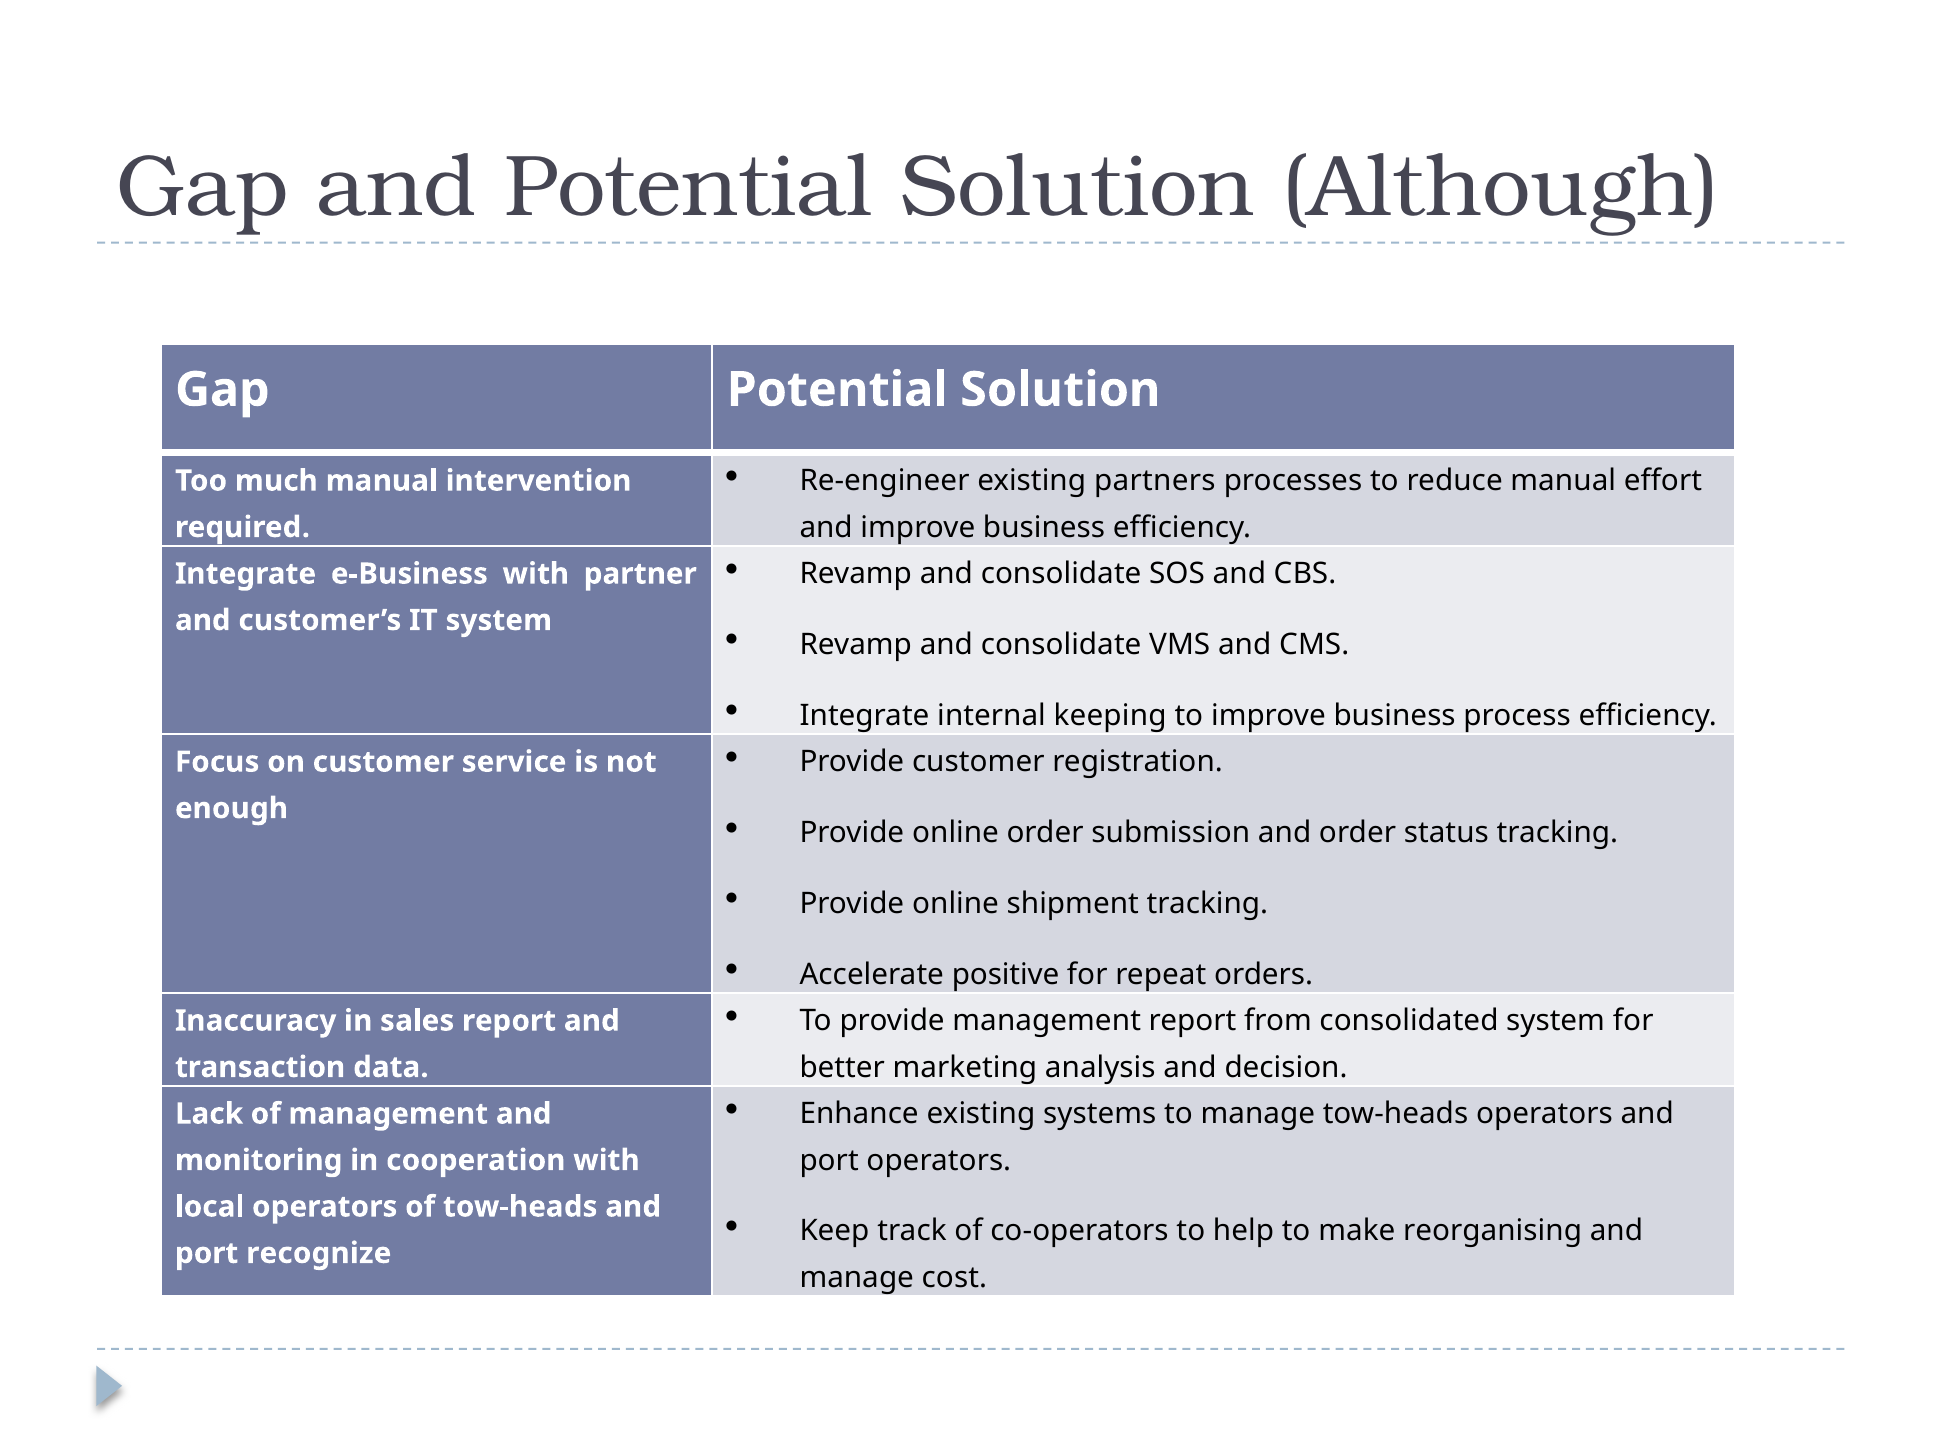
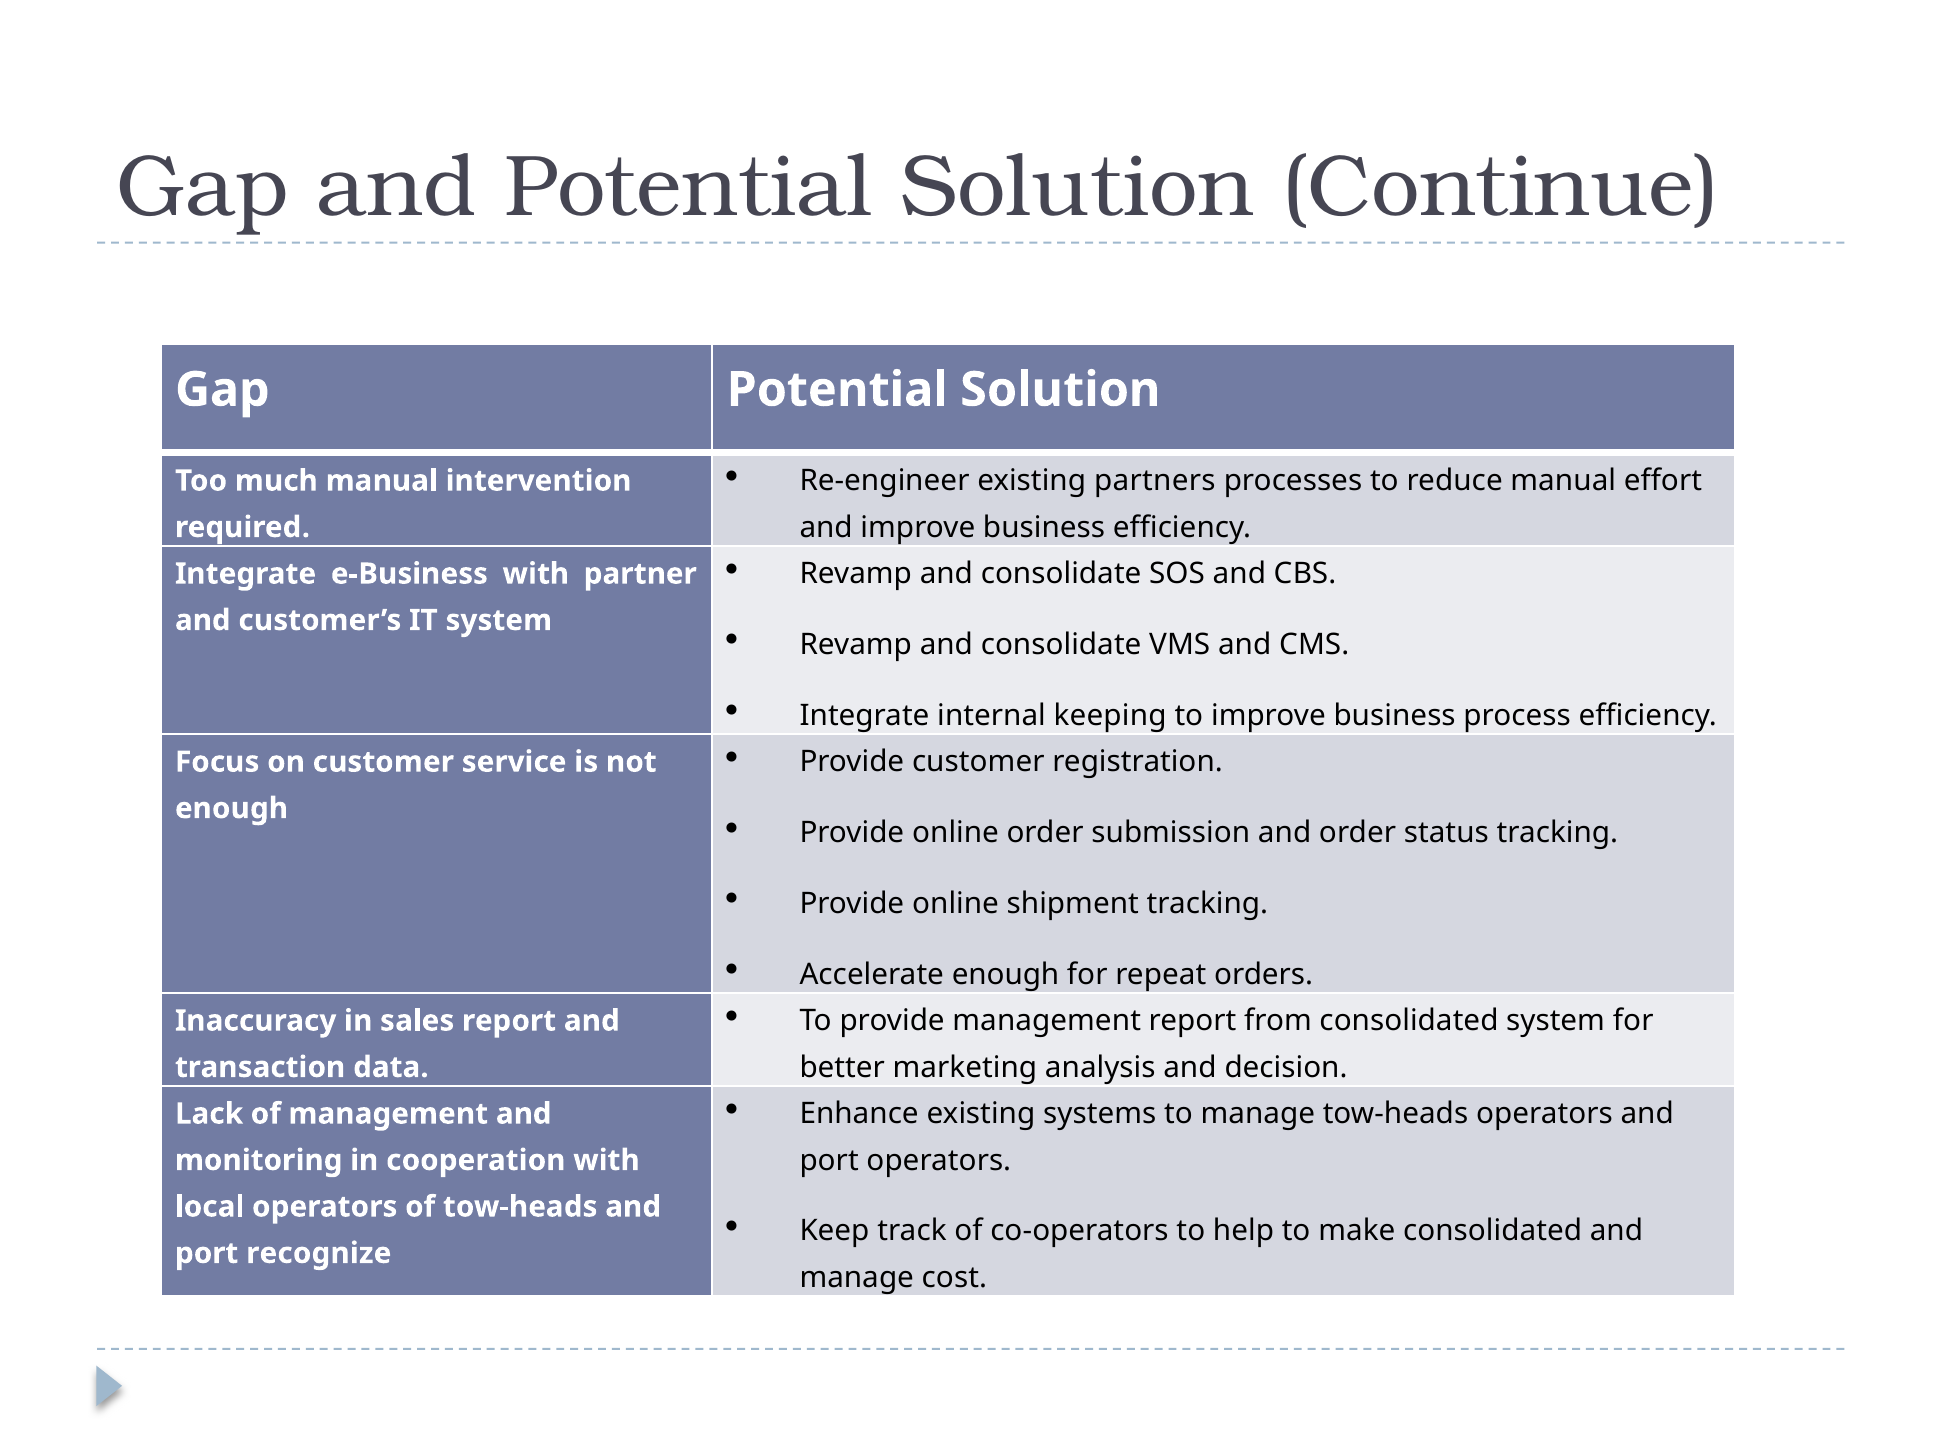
Although: Although -> Continue (1501, 187)
Accelerate positive: positive -> enough (1006, 975)
make reorganising: reorganising -> consolidated (1493, 1231)
